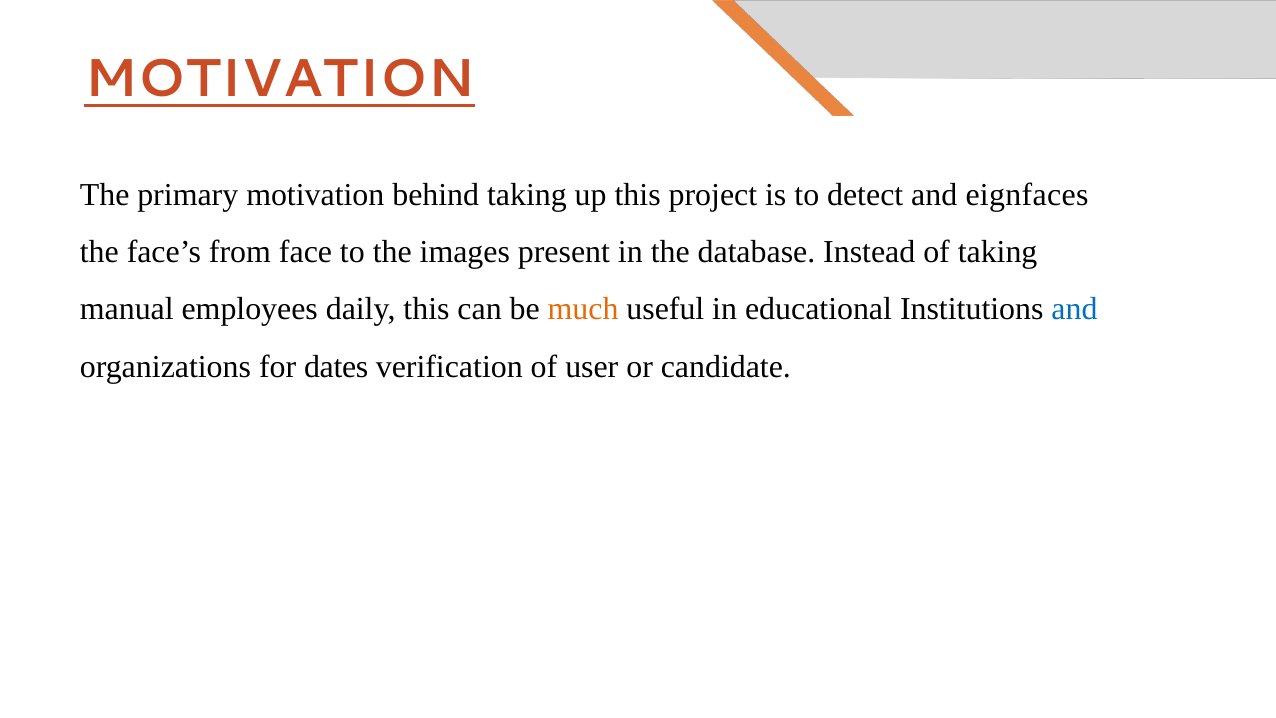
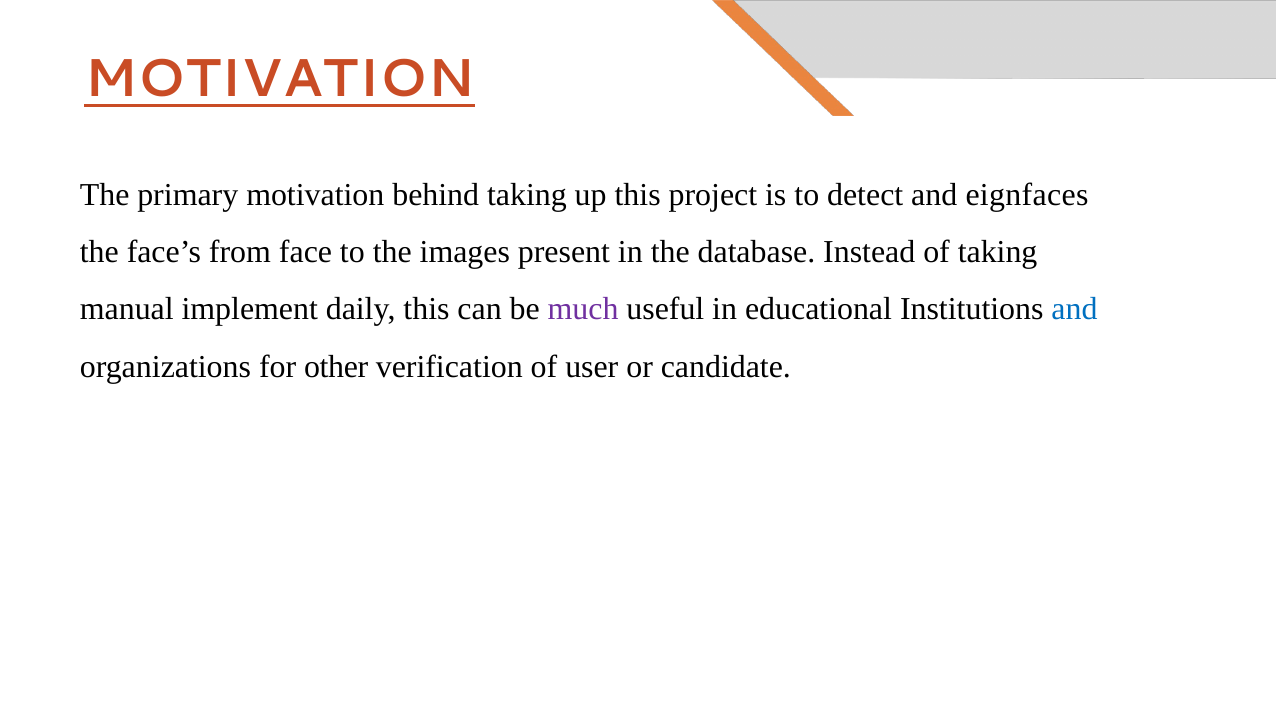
employees: employees -> implement (250, 309)
much colour: orange -> purple (583, 309)
dates: dates -> other (336, 367)
